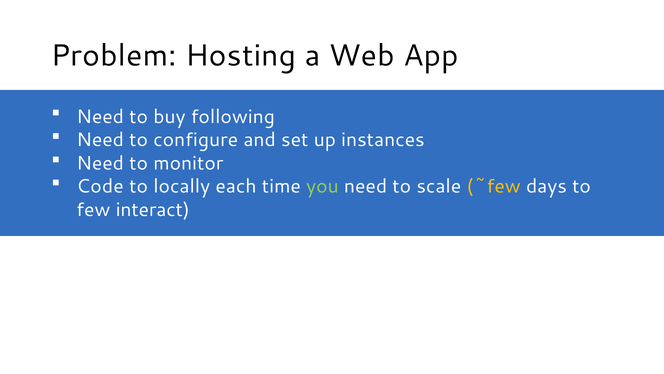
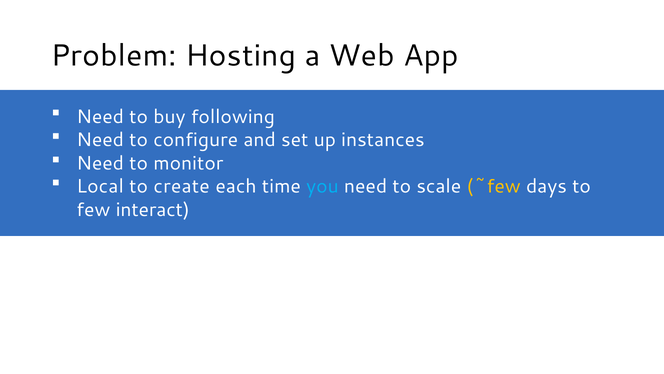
Code: Code -> Local (100, 186)
locally: locally -> create (182, 186)
you colour: light green -> light blue (322, 186)
